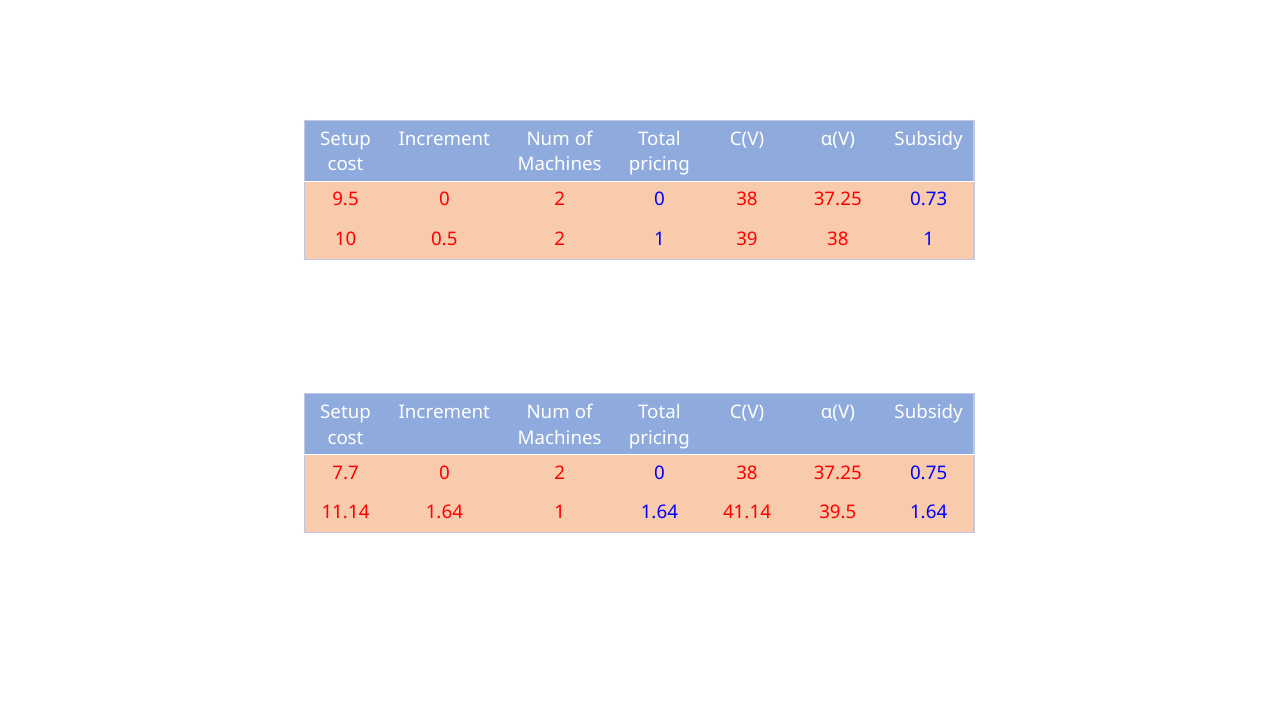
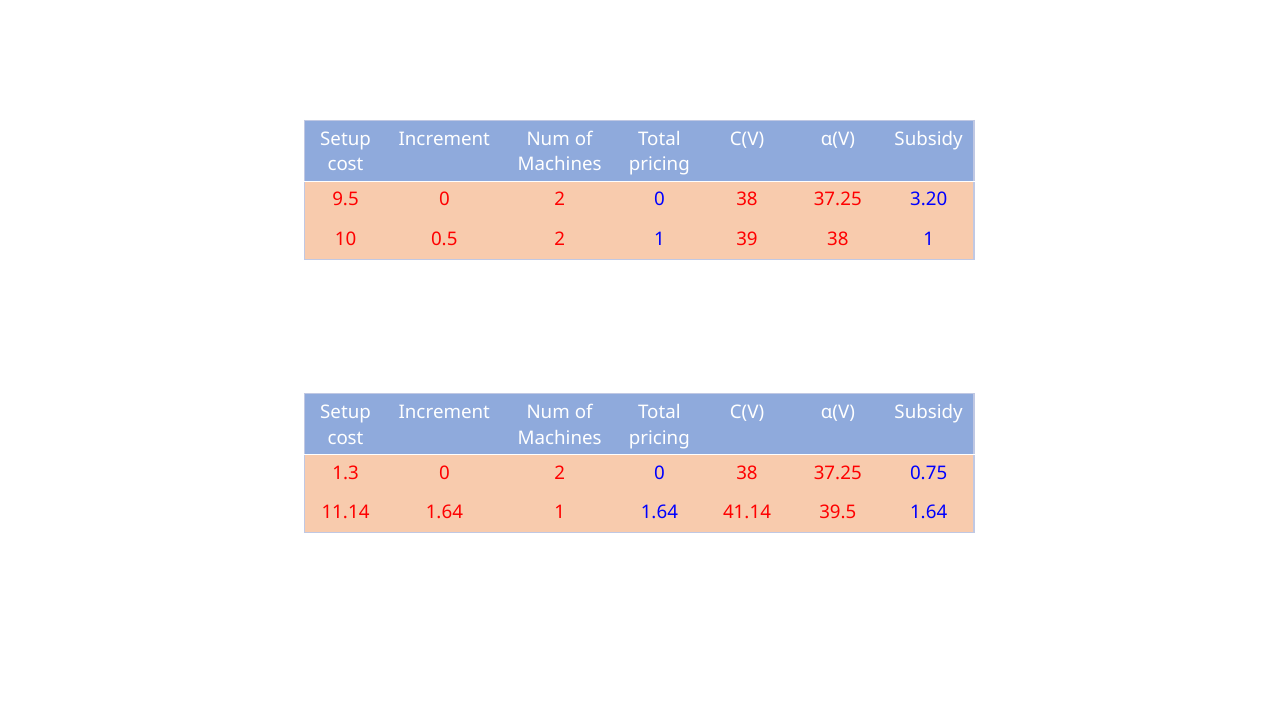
0.73: 0.73 -> 3.20 (929, 200)
7.7: 7.7 -> 1.3 (346, 473)
